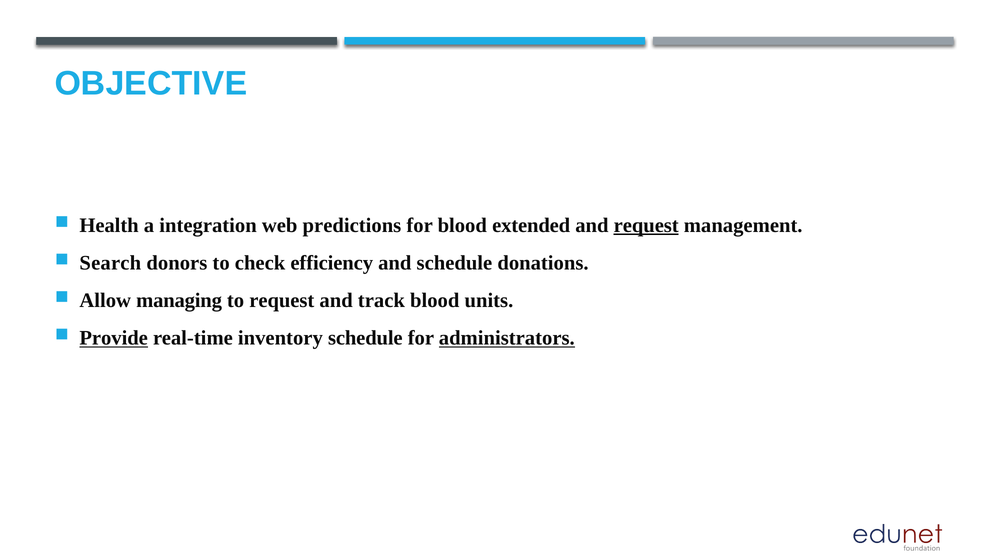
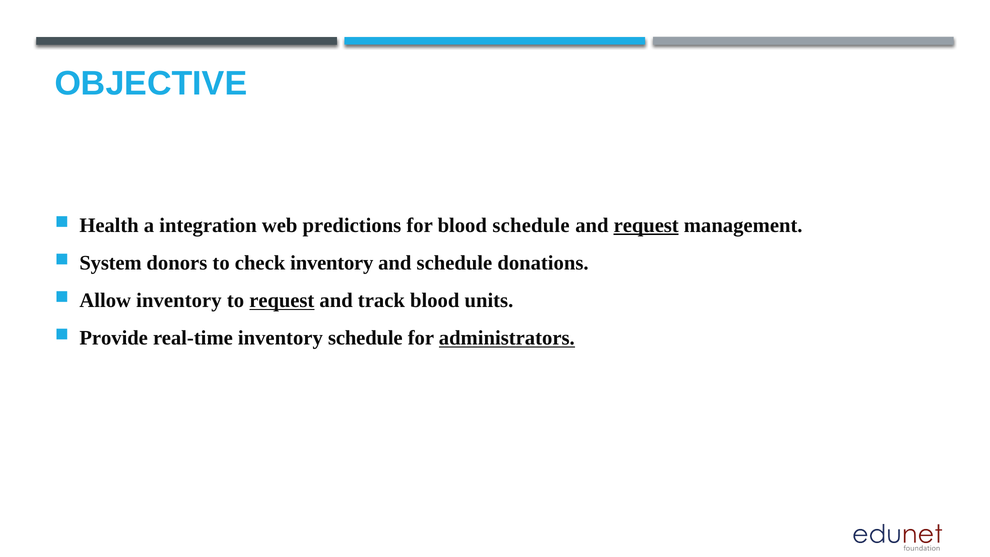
blood extended: extended -> schedule (531, 225)
Search: Search -> System (111, 263)
check efficiency: efficiency -> inventory (332, 263)
Allow managing: managing -> inventory (179, 300)
request underline: none -> present (282, 300)
Provide underline: present -> none (114, 338)
